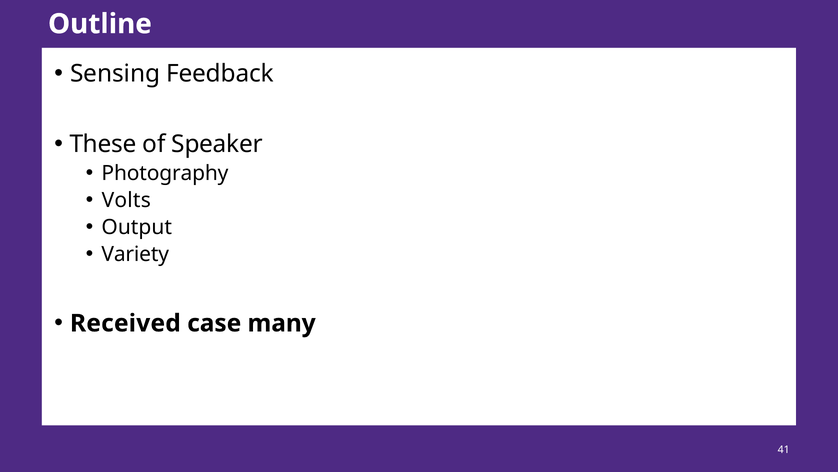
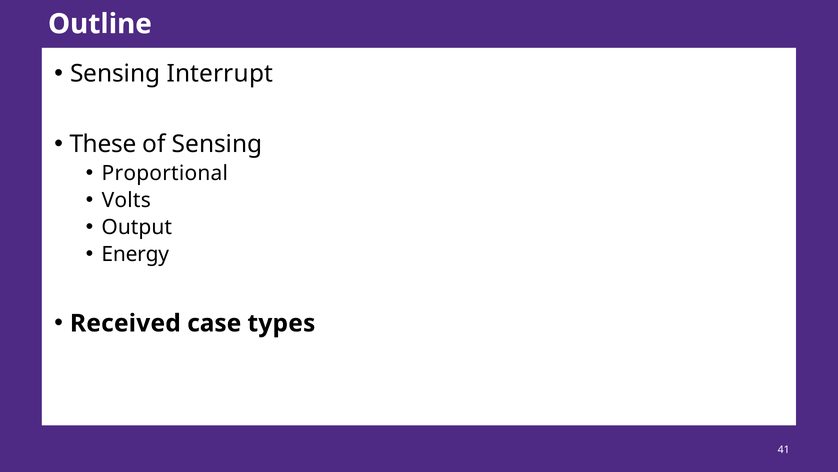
Feedback: Feedback -> Interrupt (220, 73)
of Speaker: Speaker -> Sensing (217, 144)
Photography: Photography -> Proportional (165, 173)
Variety: Variety -> Energy (135, 254)
many: many -> types (281, 323)
